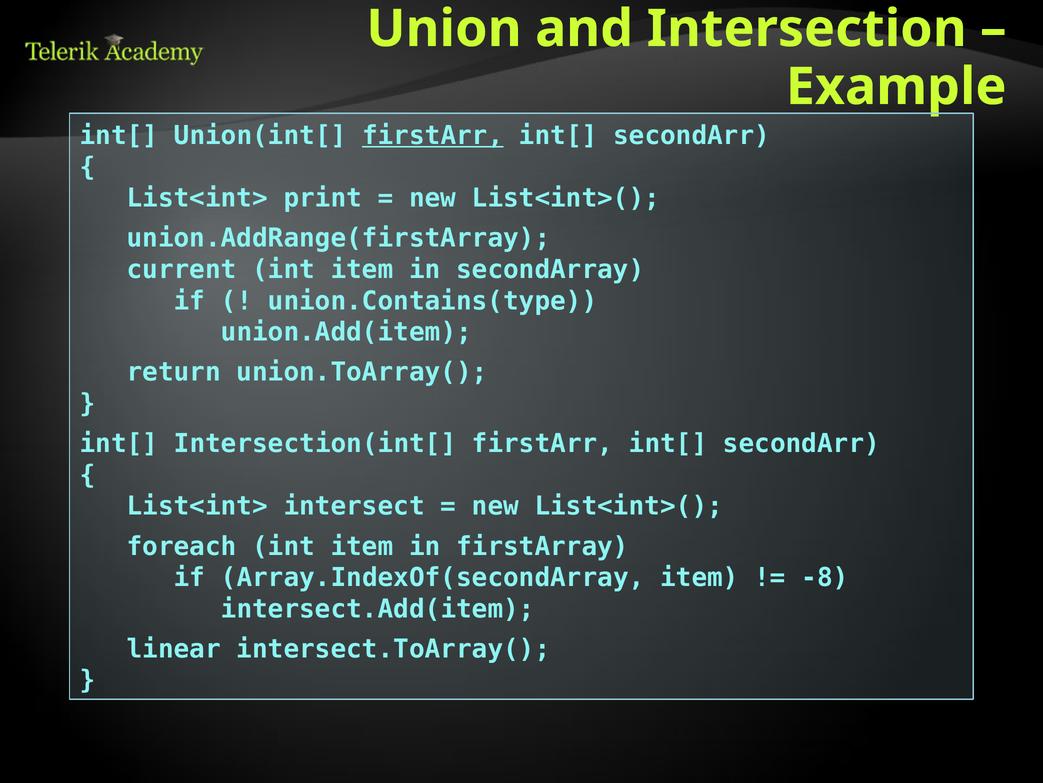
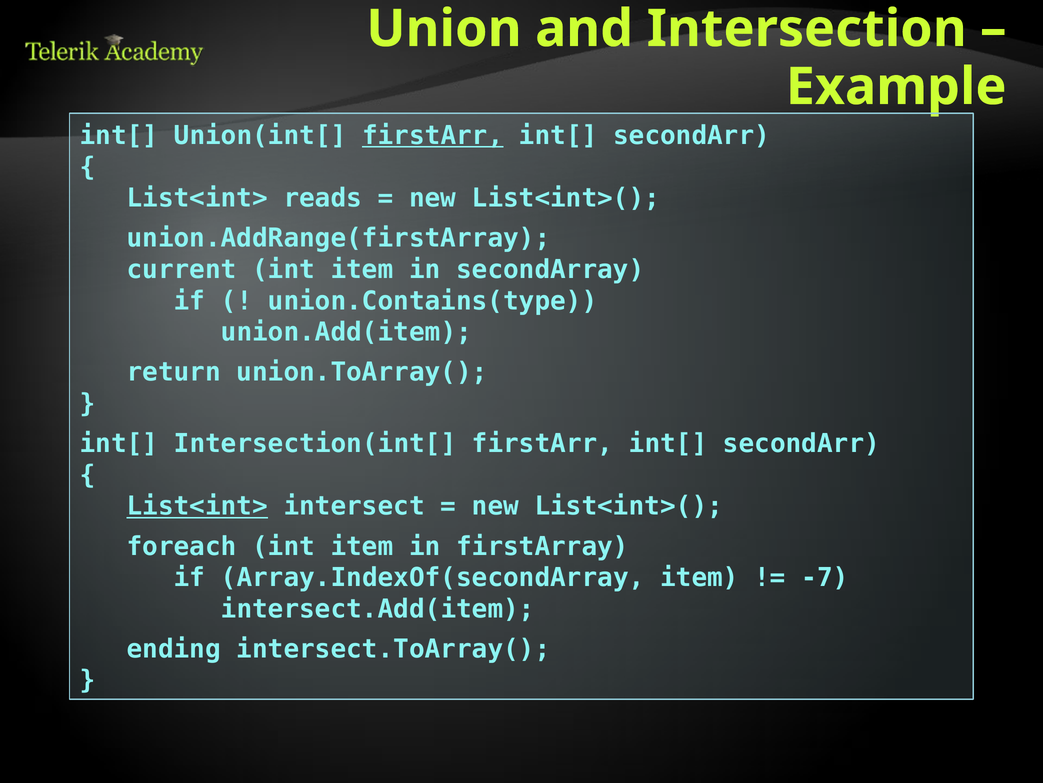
print: print -> reads (323, 198)
List<int> underline: none -> present (197, 506)
-8: -8 -> -7 (825, 577)
linear: linear -> ending (174, 648)
